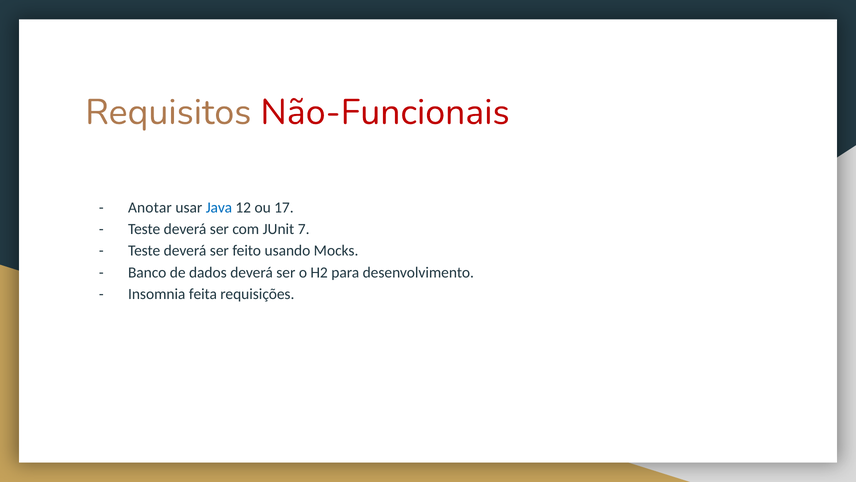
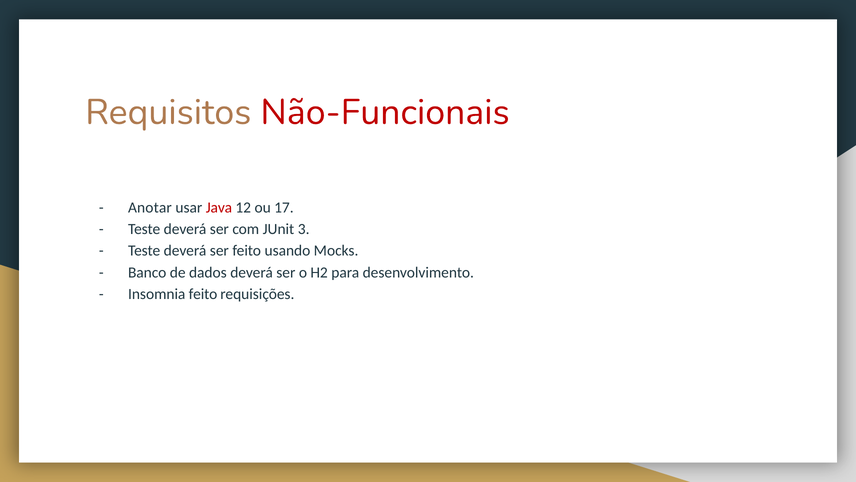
Java colour: blue -> red (219, 207)
7: 7 -> 3 (304, 229)
Insomnia feita: feita -> feito (203, 294)
